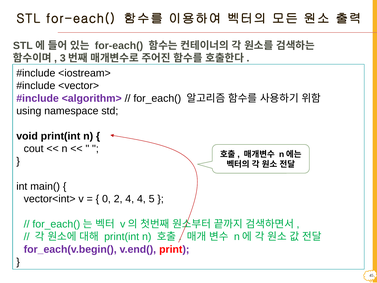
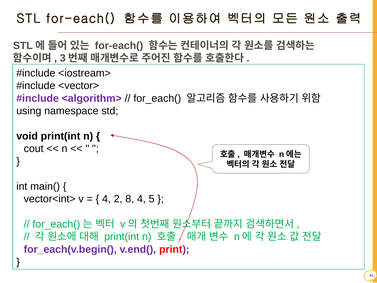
0: 0 -> 4 (106, 199)
2 4: 4 -> 8 (130, 199)
